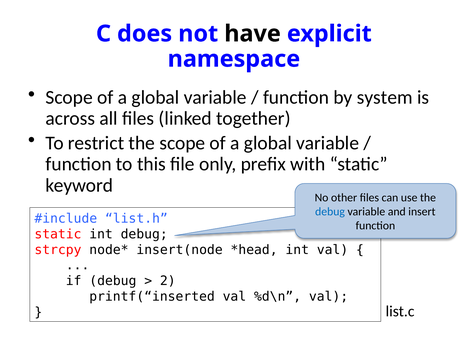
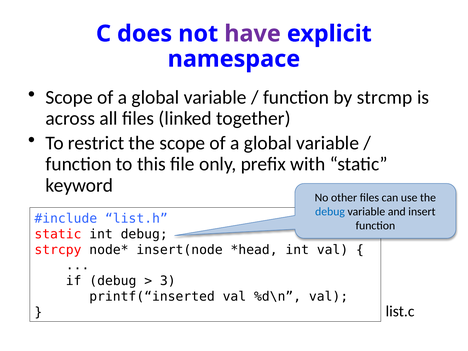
have colour: black -> purple (253, 34)
system: system -> strcmp (385, 97)
2: 2 -> 3 (168, 281)
